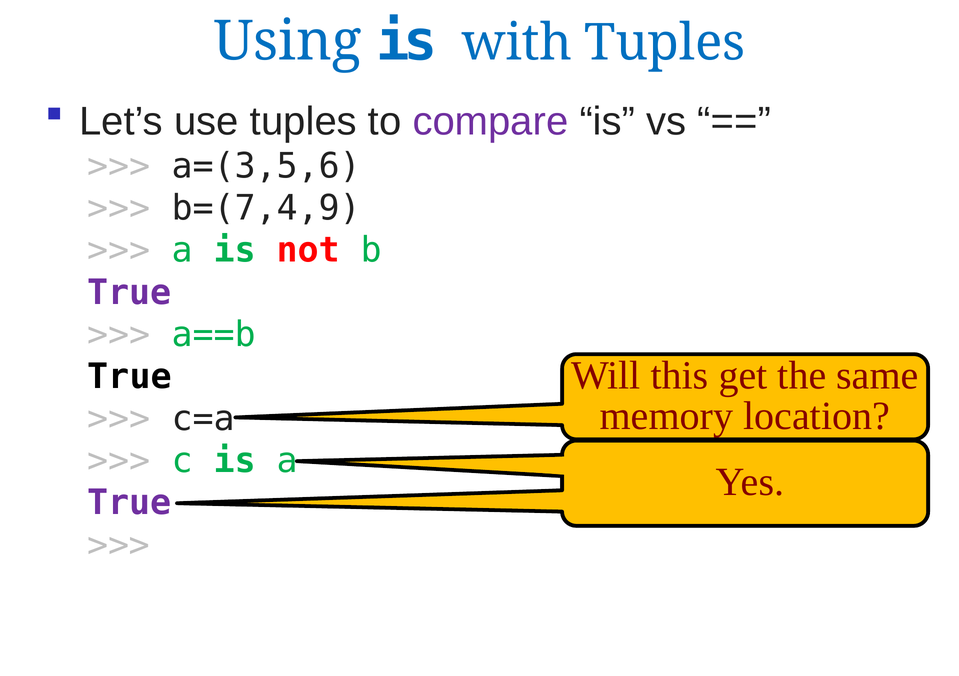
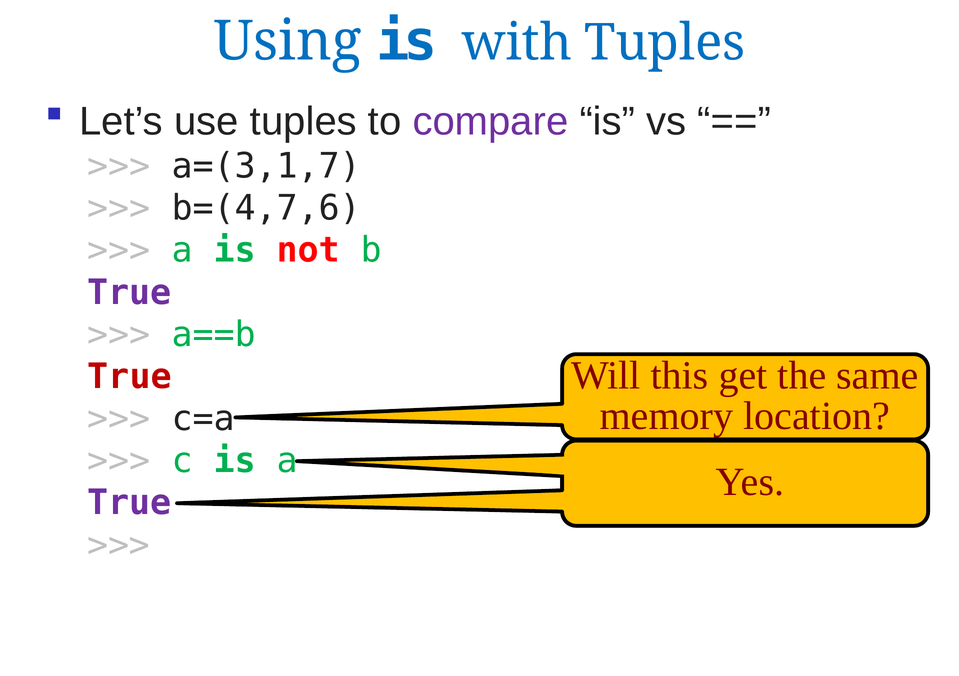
a=(3,5,6: a=(3,5,6 -> a=(3,1,7 (266, 166)
b=(7,4,9: b=(7,4,9 -> b=(4,7,6 (266, 208)
True colour: black -> red (130, 377)
